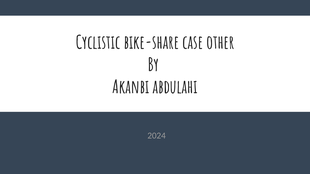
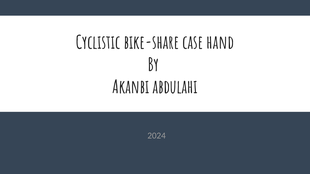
other: other -> hand (220, 43)
